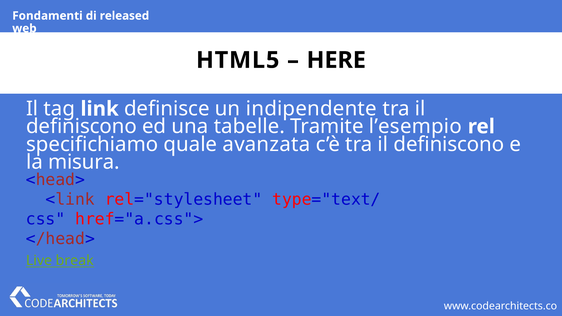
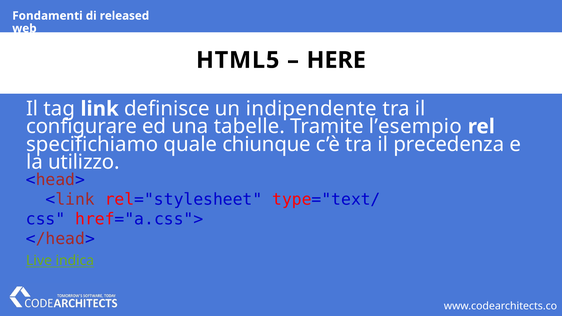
definiscono: definiscono -> configurare (81, 127)
avanzata: avanzata -> chiunque (267, 144)
c’è tra il definiscono: definiscono -> precedenza (449, 144)
misura: misura -> utilizzo (84, 162)
break: break -> indica (75, 261)
